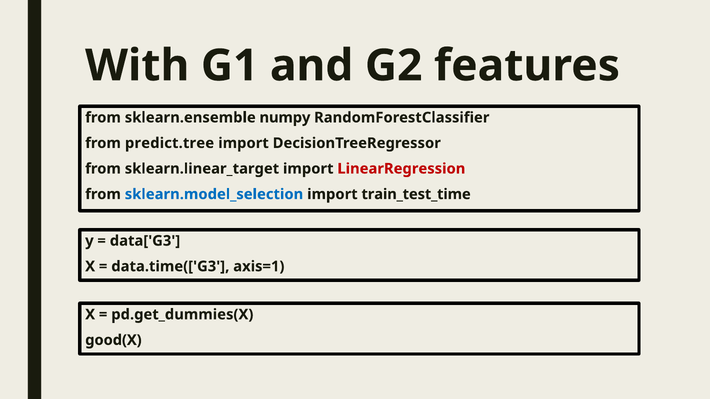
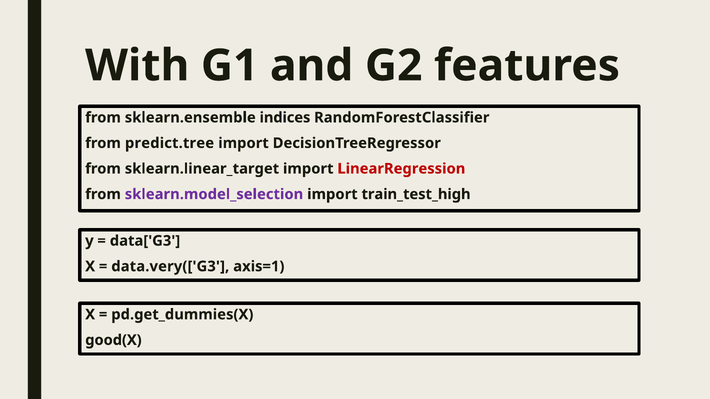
numpy: numpy -> indices (285, 118)
sklearn.model_selection colour: blue -> purple (214, 194)
train_test_time: train_test_time -> train_test_high (416, 194)
data.time(['G3: data.time(['G3 -> data.very(['G3 (170, 267)
